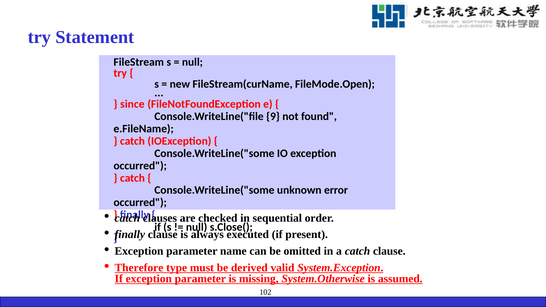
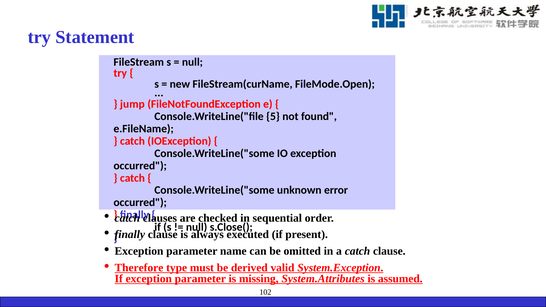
since: since -> jump (132, 104)
9: 9 -> 5 (273, 117)
System.Otherwise: System.Otherwise -> System.Attributes (323, 279)
